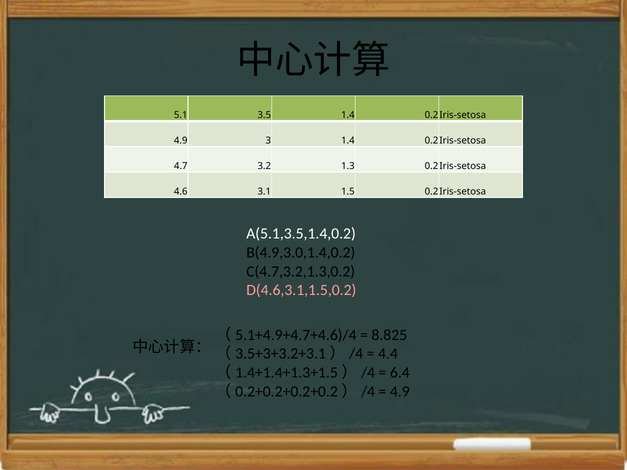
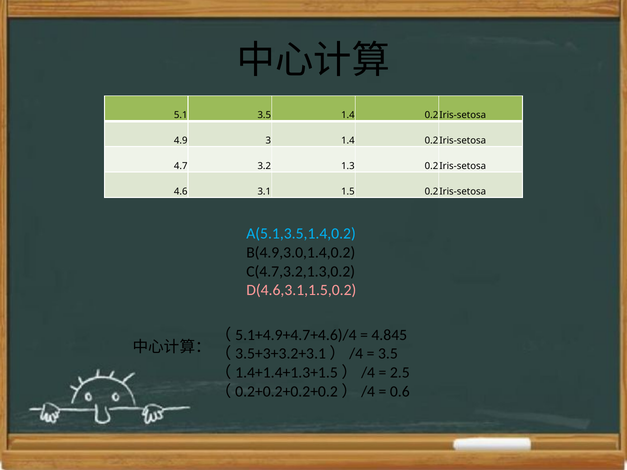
A(5.1,3.5,1.4,0.2 colour: white -> light blue (301, 234)
8.825: 8.825 -> 4.845 (389, 335)
4.4: 4.4 -> 3.5 (388, 354)
6.4: 6.4 -> 2.5 (400, 373)
4.9: 4.9 -> 0.6 (400, 392)
